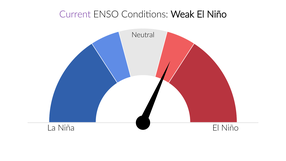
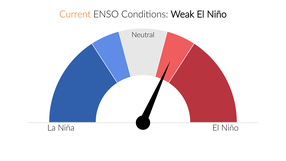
Current colour: purple -> orange (75, 14)
